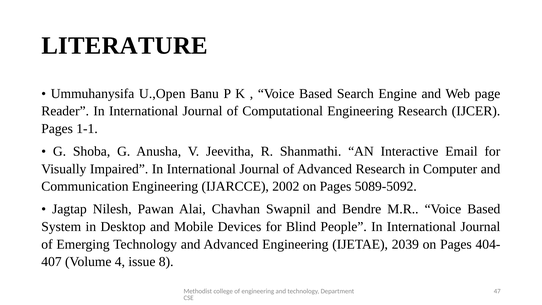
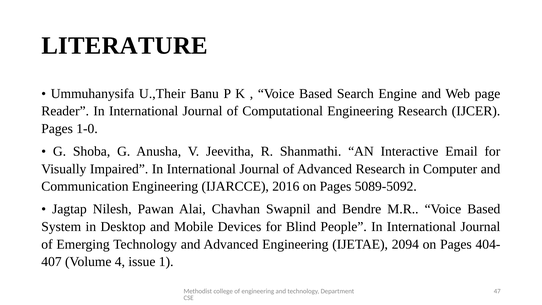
U.,Open: U.,Open -> U.,Their (162, 94)
1-1: 1-1 -> 1-0 (87, 129)
2002: 2002 -> 2016 (286, 186)
2039: 2039 -> 2094 (405, 244)
8: 8 -> 1 (166, 262)
